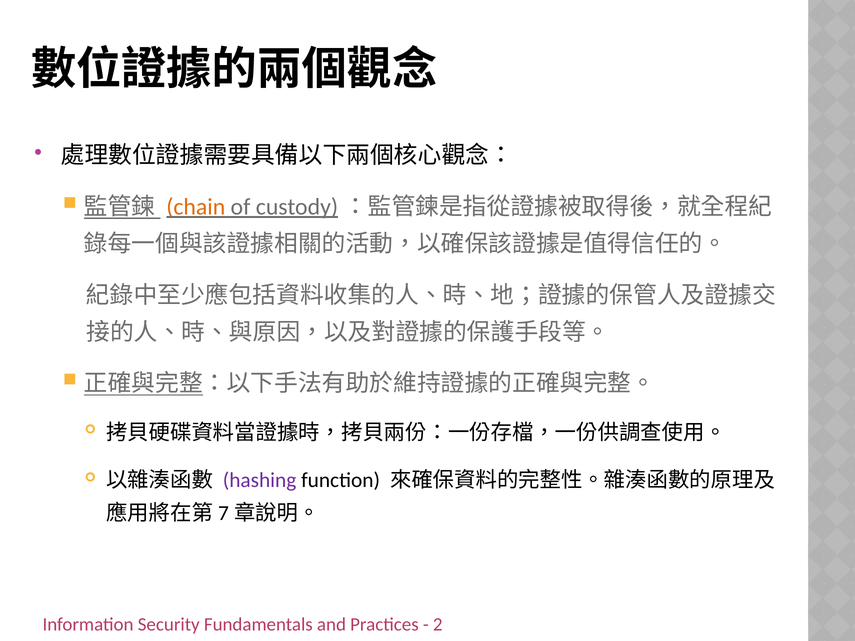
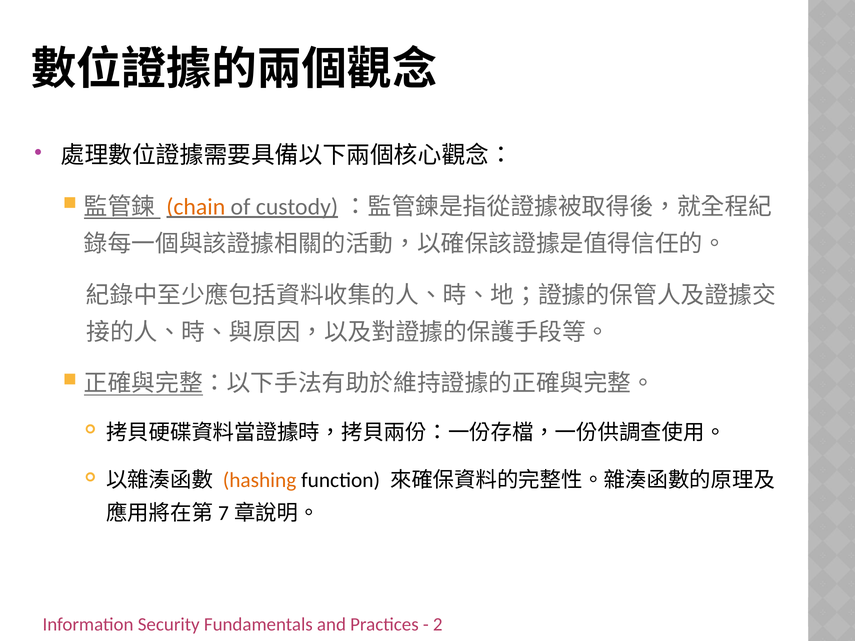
hashing colour: purple -> orange (260, 480)
